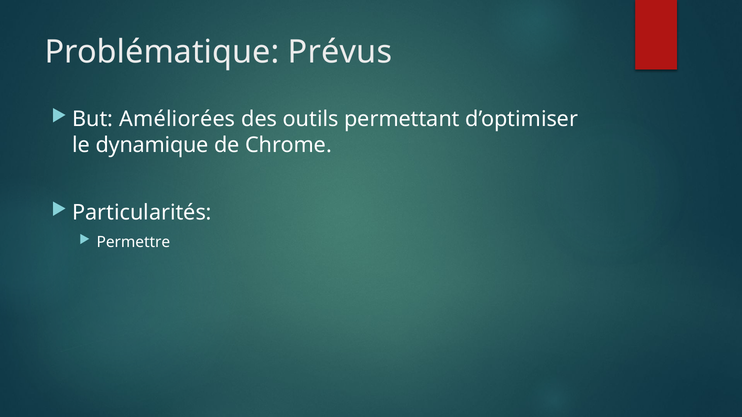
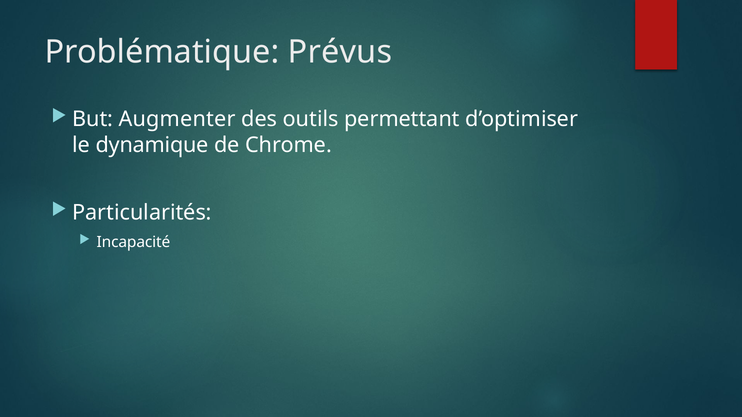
Améliorées: Améliorées -> Augmenter (177, 119)
Permettre: Permettre -> Incapacité (133, 242)
